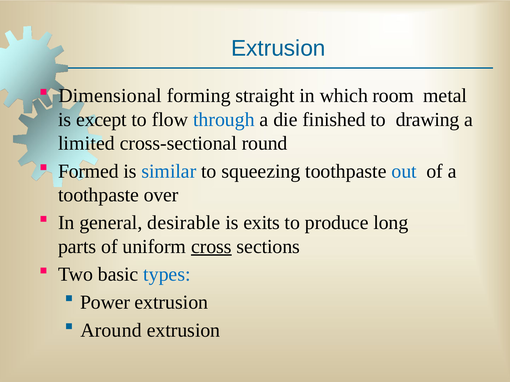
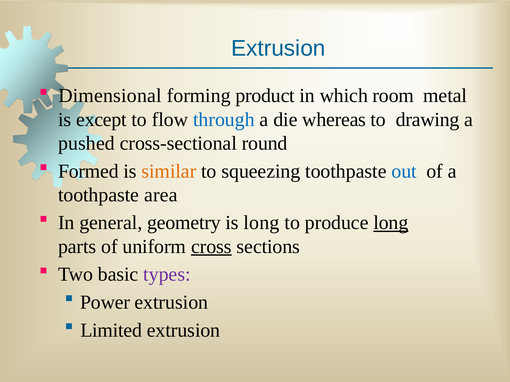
straight: straight -> product (265, 96)
finished: finished -> whereas (334, 120)
limited: limited -> pushed (86, 143)
similar colour: blue -> orange (169, 171)
over: over -> area (161, 195)
desirable: desirable -> geometry (184, 223)
is exits: exits -> long (261, 223)
long underline: none -> present (391, 223)
types colour: blue -> purple (167, 275)
Around: Around -> Limited (111, 331)
